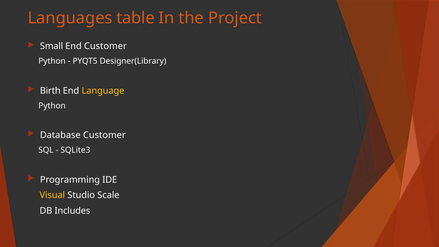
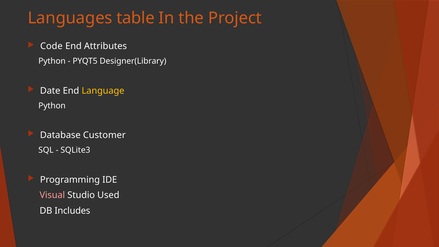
Small: Small -> Code (51, 46)
End Customer: Customer -> Attributes (105, 46)
Birth: Birth -> Date (50, 91)
Visual colour: yellow -> pink (52, 195)
Scale: Scale -> Used (108, 195)
